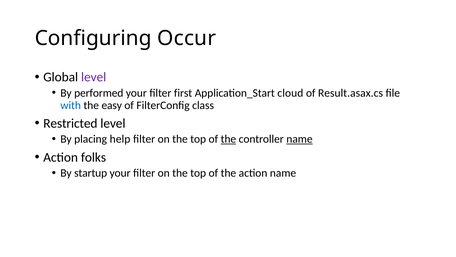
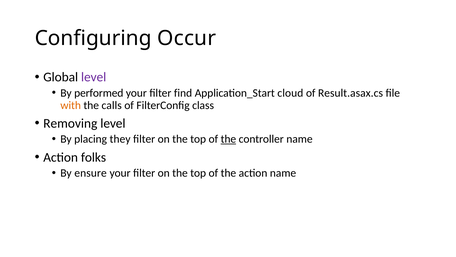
first: first -> find (183, 93)
with colour: blue -> orange (71, 105)
easy: easy -> calls (112, 105)
Restricted: Restricted -> Removing (70, 123)
help: help -> they (120, 139)
name underline: present -> none (299, 139)
startup: startup -> ensure (91, 173)
